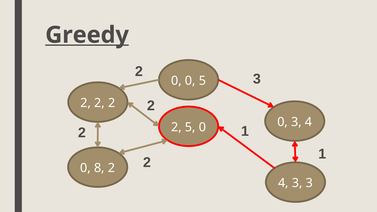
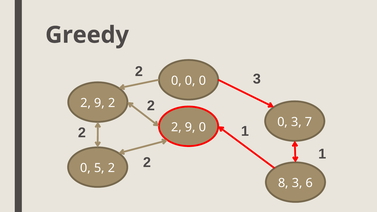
Greedy underline: present -> none (87, 35)
5: 5 -> 0 (202, 81)
2: 2 -> 9 (99, 103)
3 4: 4 -> 7 (309, 122)
5: 5 -> 9 (190, 127)
8: 8 -> 5 (99, 168)
4: 4 -> 8 (283, 183)
3 3: 3 -> 6 (309, 183)
